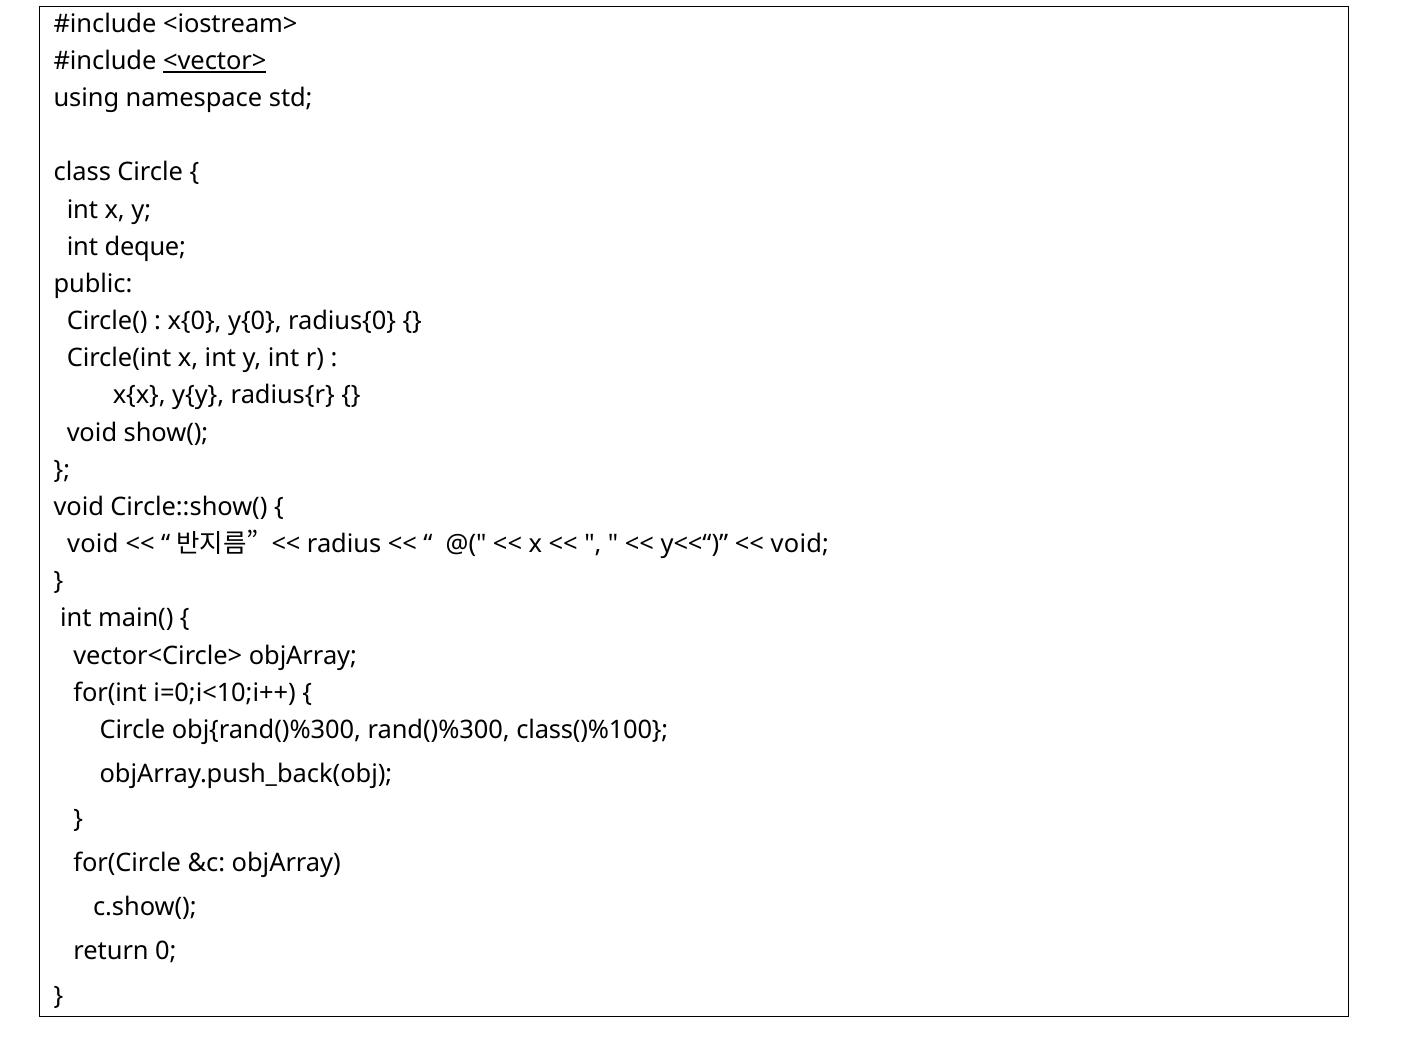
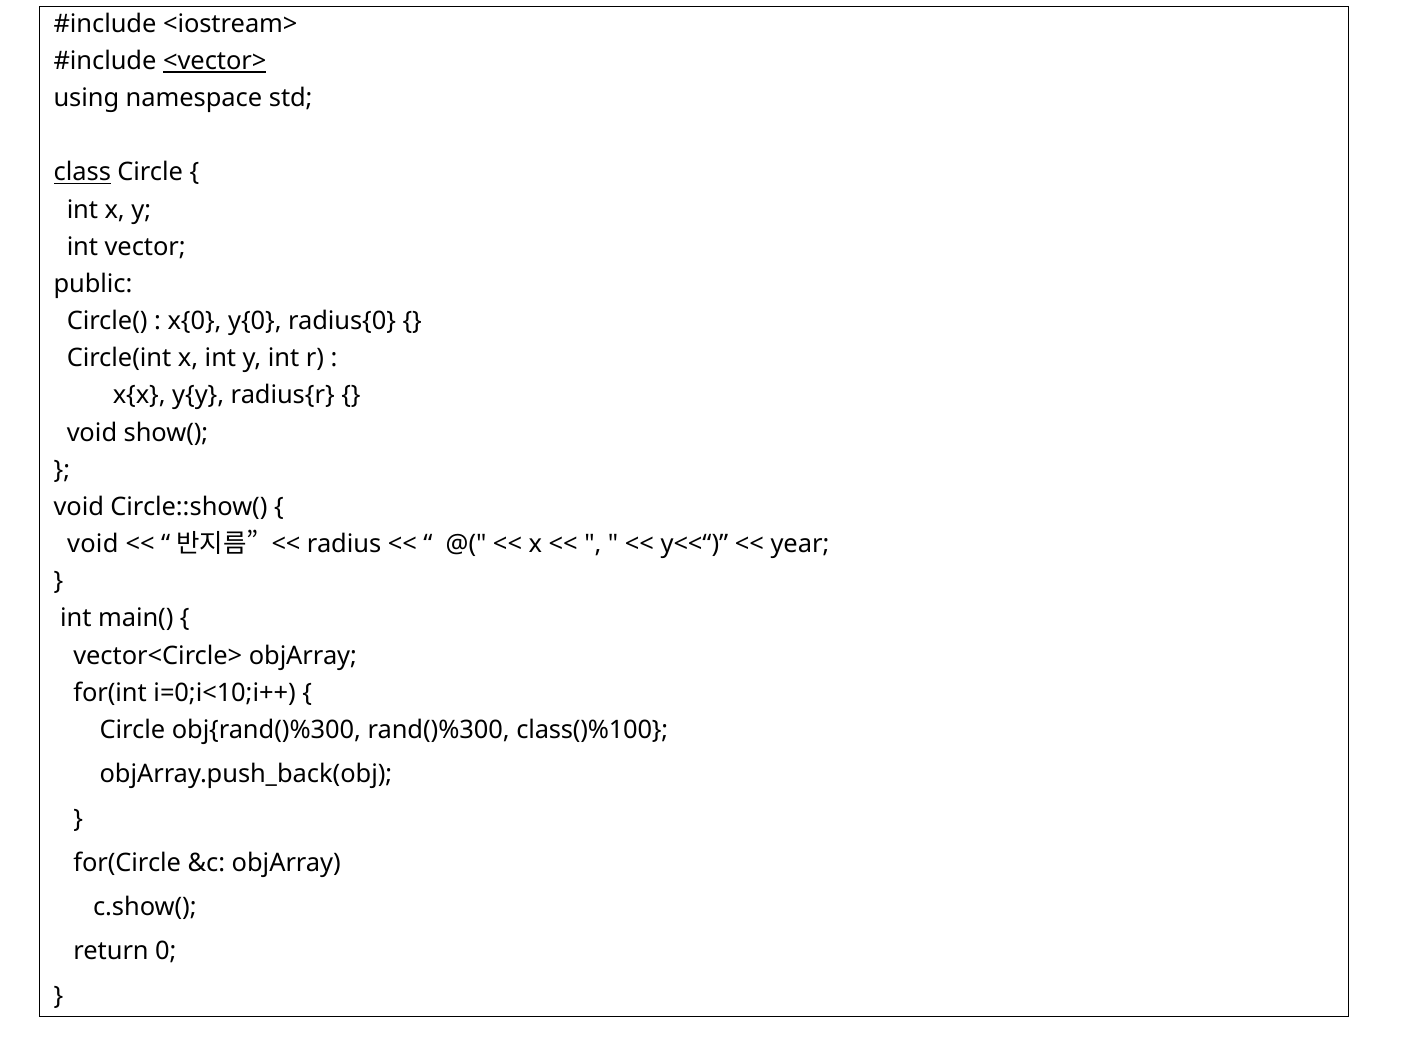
class underline: none -> present (82, 172)
deque: deque -> vector (145, 247)
void: void -> year (800, 544)
